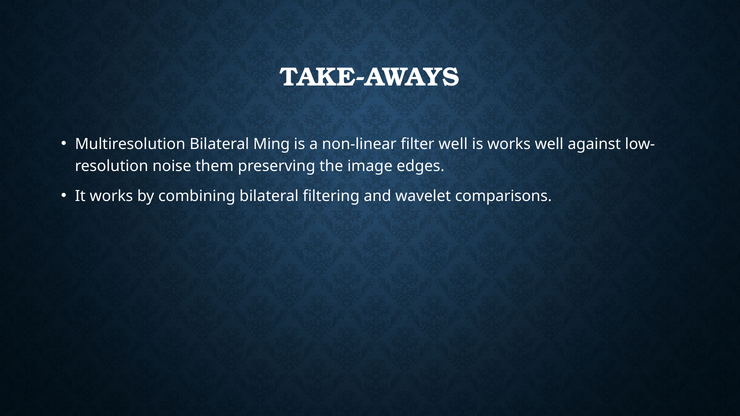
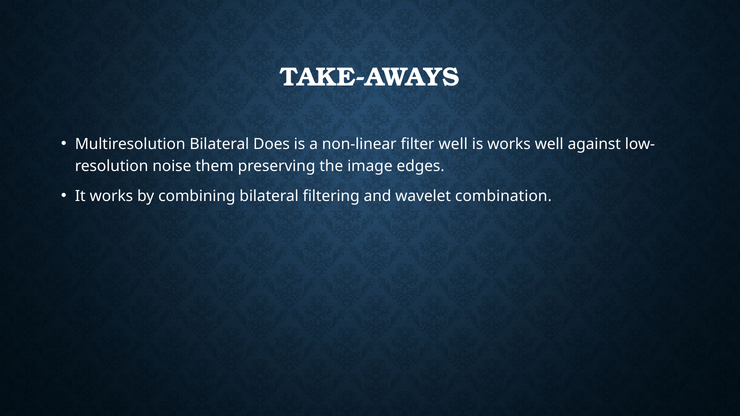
Ming: Ming -> Does (272, 144)
comparisons: comparisons -> combination (503, 196)
